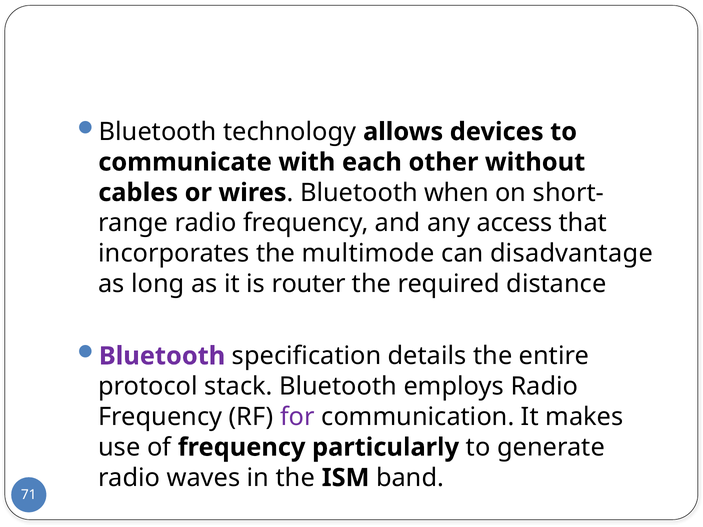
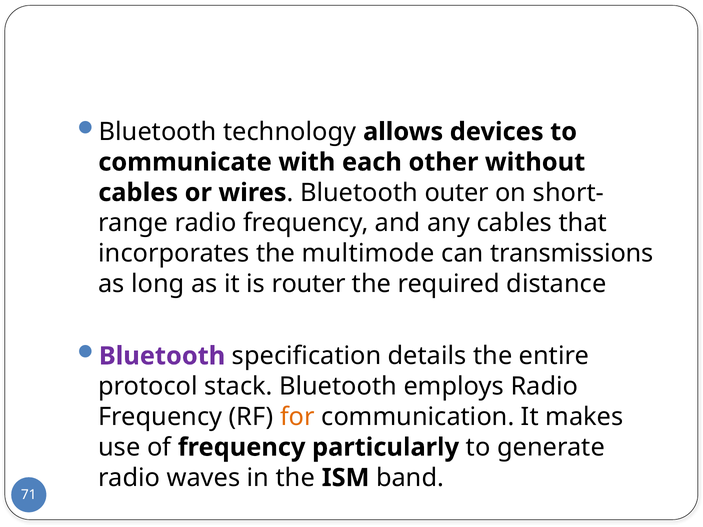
when: when -> outer (457, 193)
any access: access -> cables (514, 223)
disadvantage: disadvantage -> transmissions (572, 254)
for colour: purple -> orange (297, 417)
